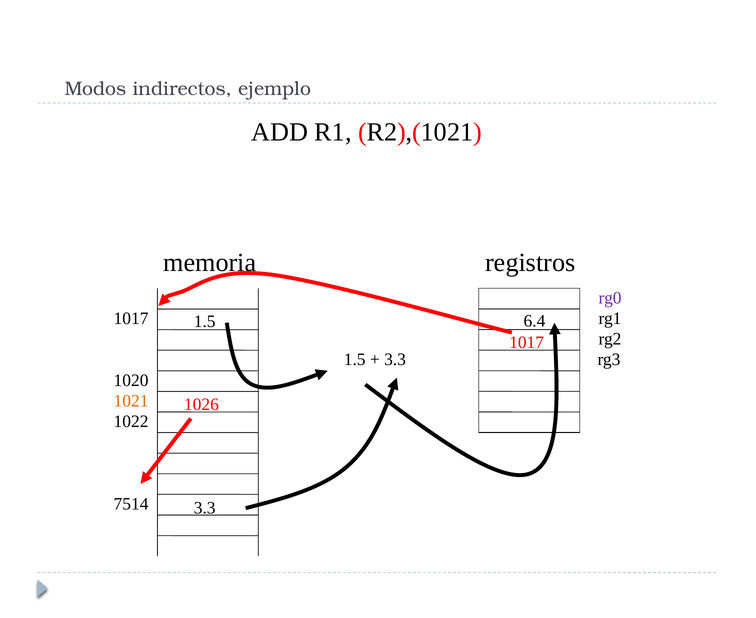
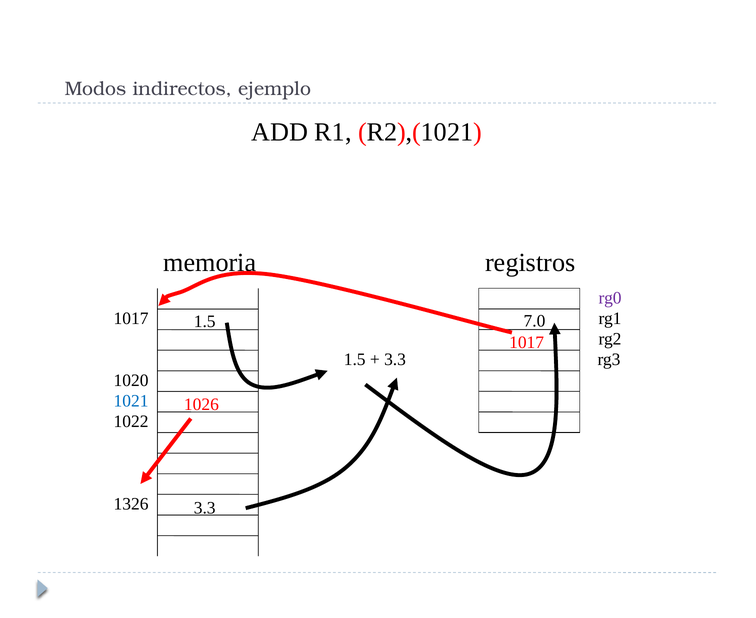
6.4: 6.4 -> 7.0 (535, 321)
1021 colour: orange -> blue (131, 401)
7514: 7514 -> 1326 (131, 504)
